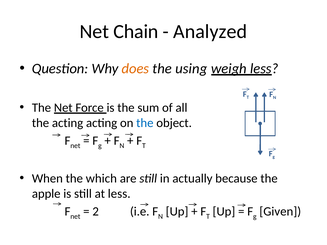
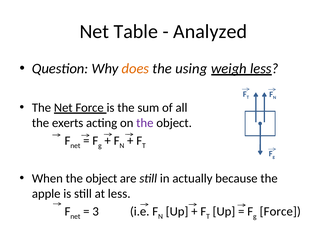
Chain: Chain -> Table (136, 32)
the acting: acting -> exerts (68, 123)
the colour: blue -> purple (145, 123)
When the which: which -> object (101, 179)
2: 2 -> 3 (96, 212)
Given: Given -> Force (280, 212)
